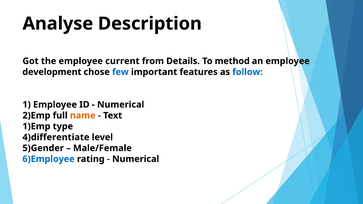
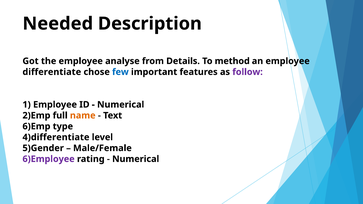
Analyse: Analyse -> Needed (58, 24)
current: current -> analyse (122, 61)
development: development -> differentiate (52, 72)
follow colour: blue -> purple (248, 72)
1)Emp: 1)Emp -> 6)Emp (36, 126)
6)Employee colour: blue -> purple (49, 159)
